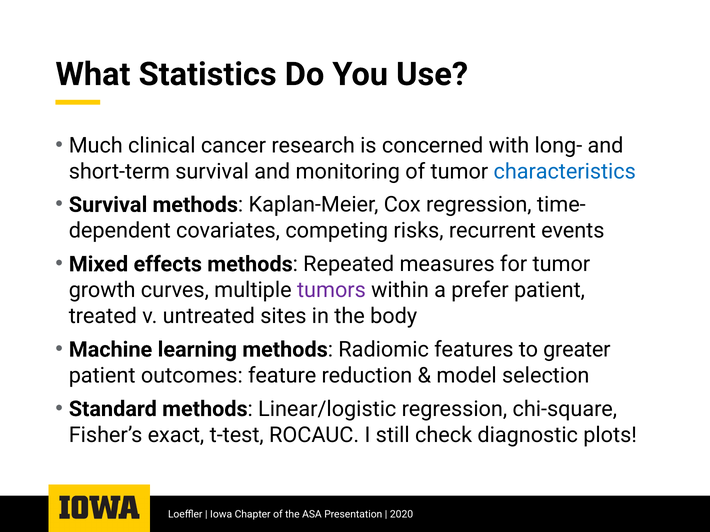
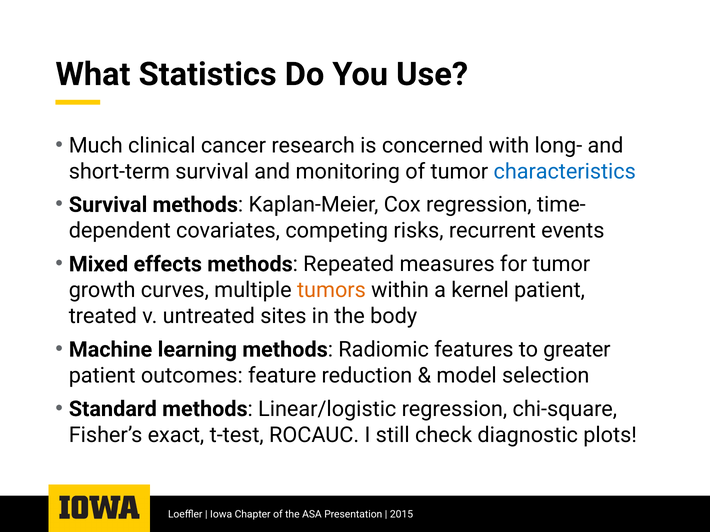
tumors colour: purple -> orange (331, 290)
prefer: prefer -> kernel (480, 290)
2020: 2020 -> 2015 (402, 515)
